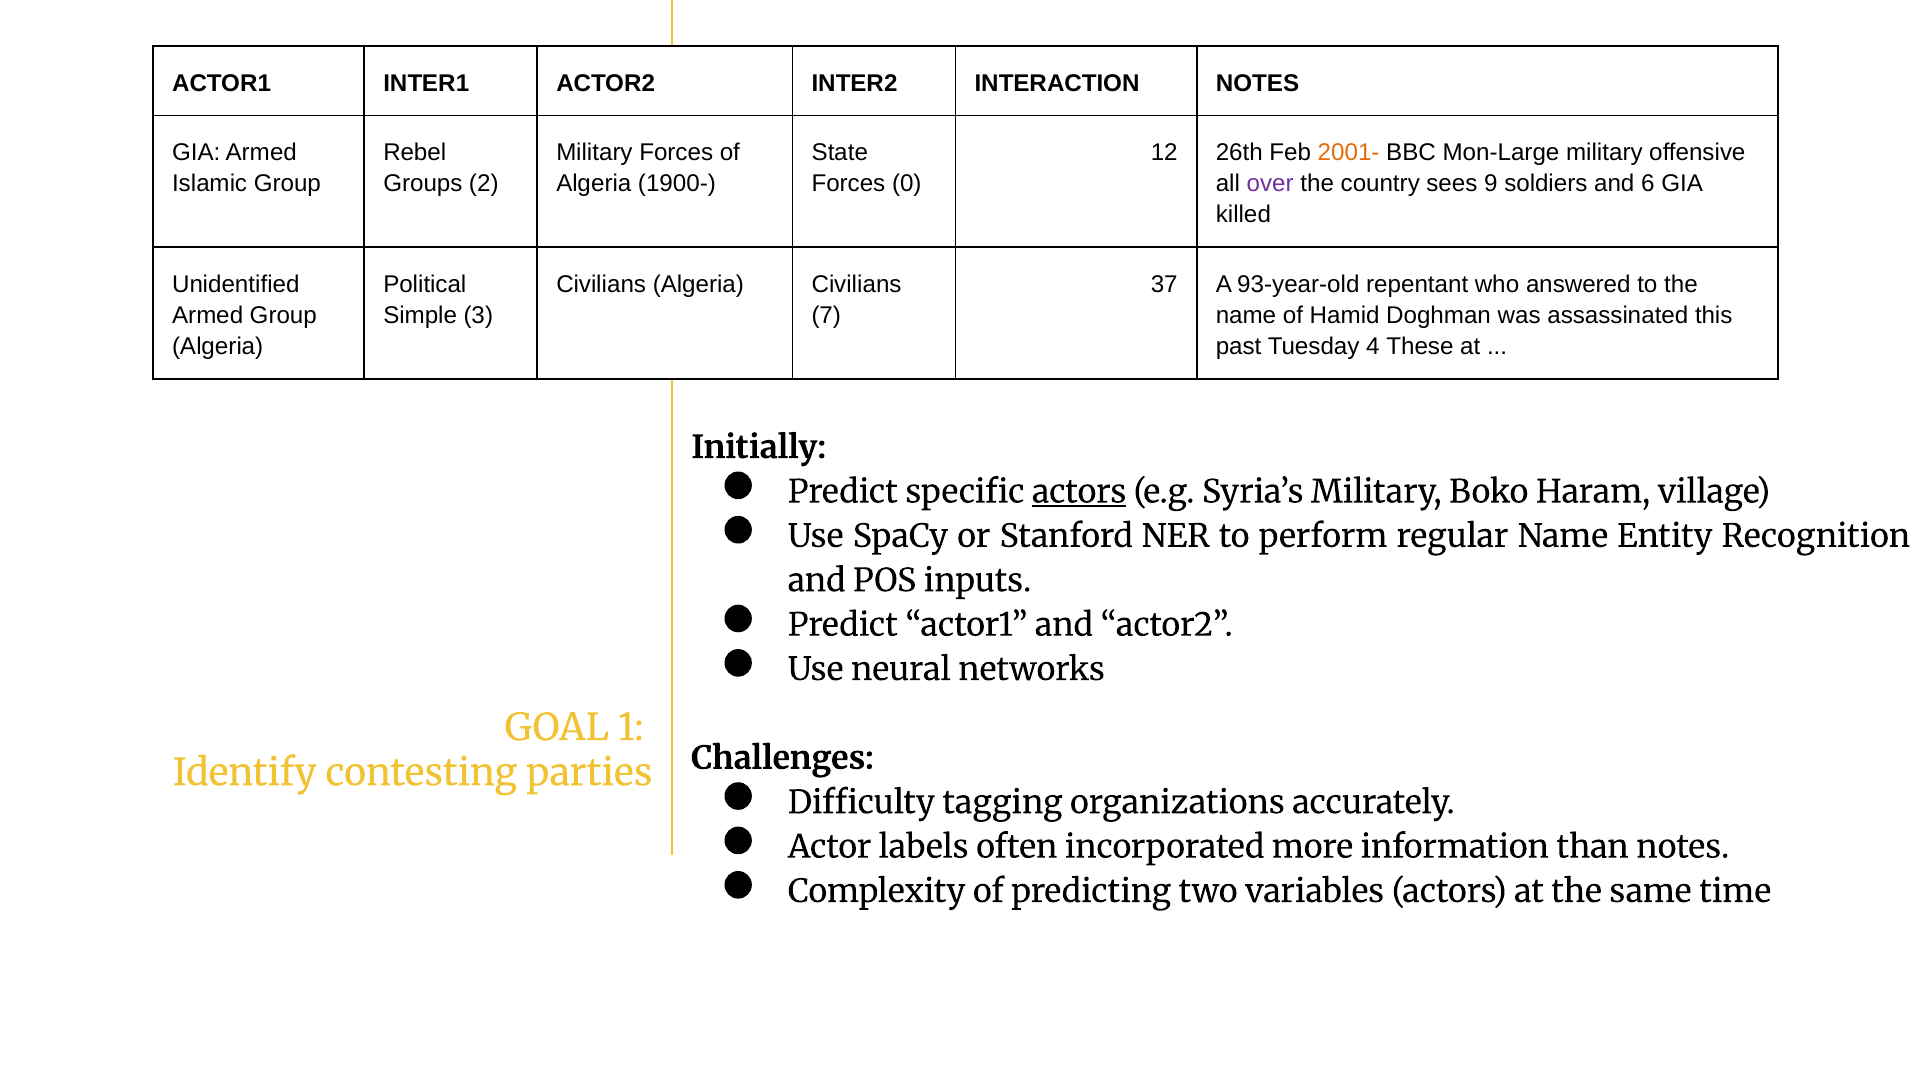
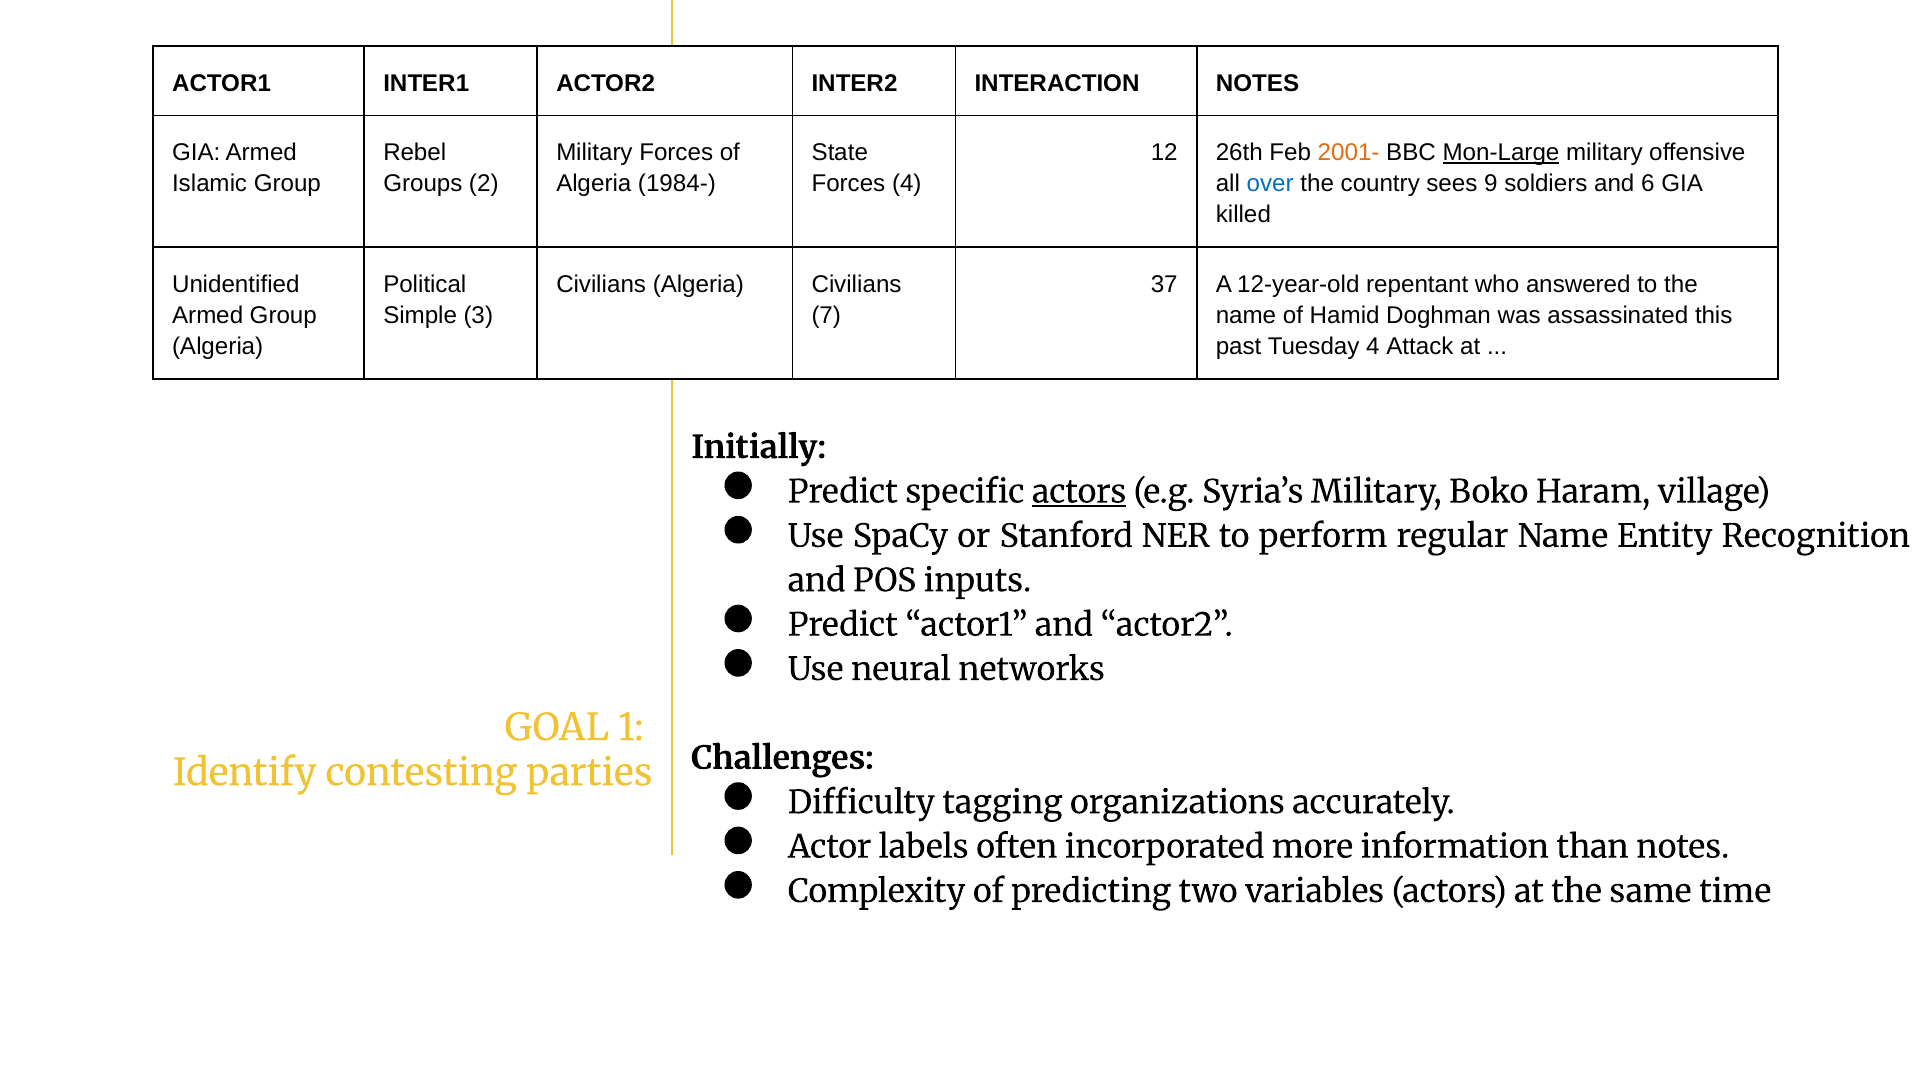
Mon-Large underline: none -> present (1501, 153)
1900-: 1900- -> 1984- (677, 184)
Forces 0: 0 -> 4 (907, 184)
over colour: purple -> blue (1270, 184)
93-year-old: 93-year-old -> 12-year-old (1298, 285)
These: These -> Attack (1420, 347)
